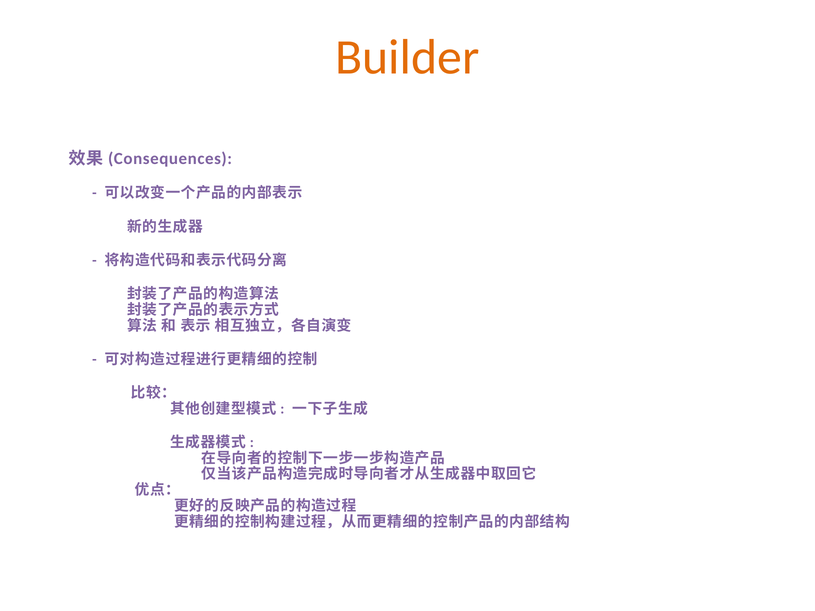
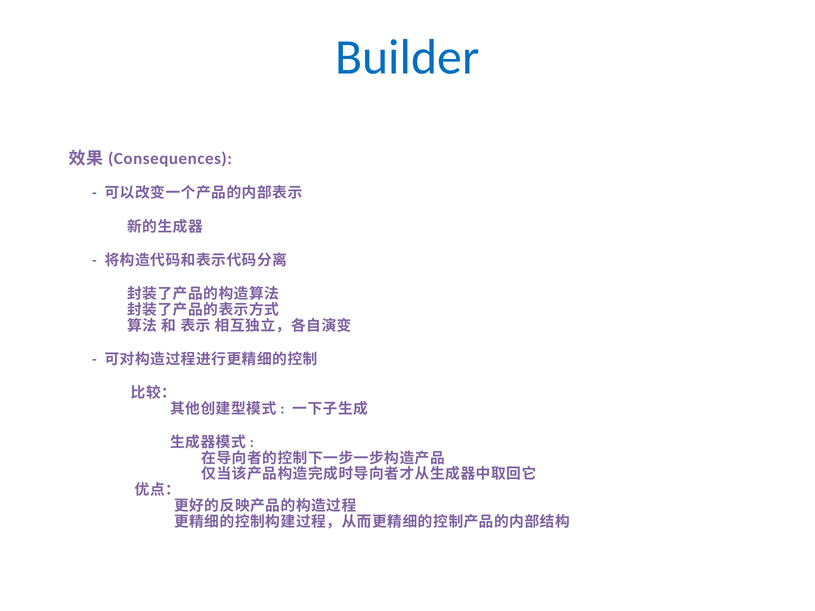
Builder colour: orange -> blue (407, 57)
